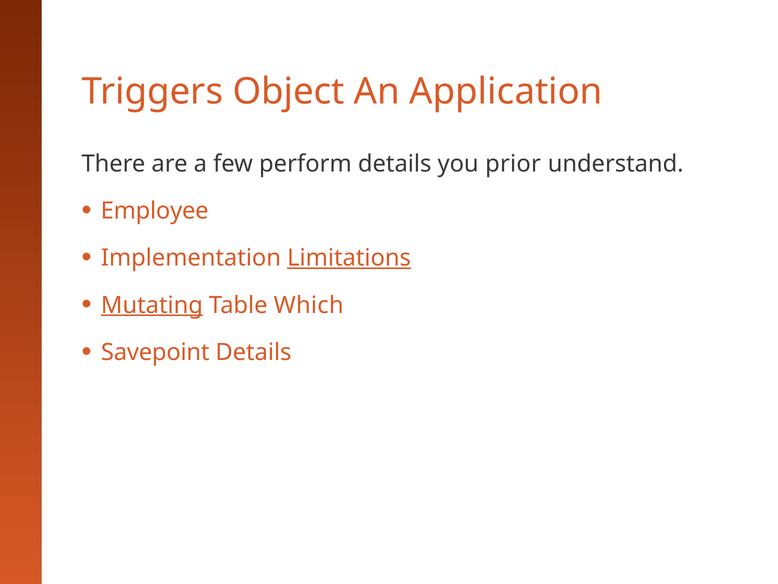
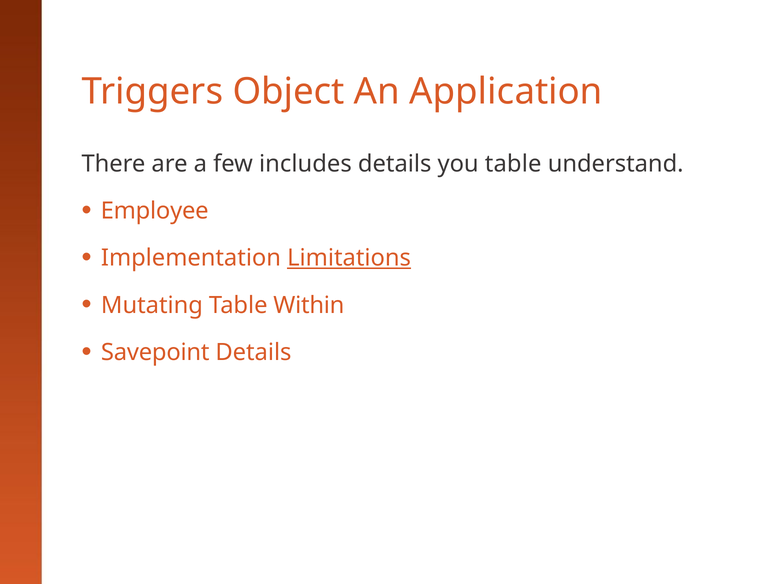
perform: perform -> includes (305, 164)
you prior: prior -> table (513, 164)
Mutating underline: present -> none (152, 305)
Which: Which -> Within (309, 305)
